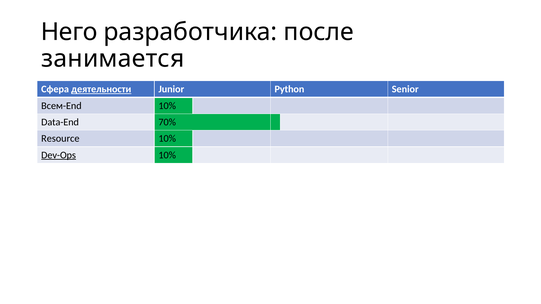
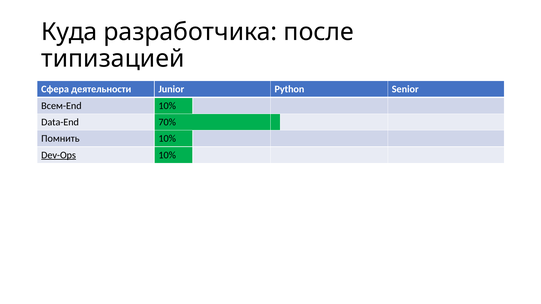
Него: Него -> Куда (69, 32)
занимается: занимается -> типизацией (113, 59)
деятельности underline: present -> none (101, 89)
Resource: Resource -> Помнить (60, 139)
